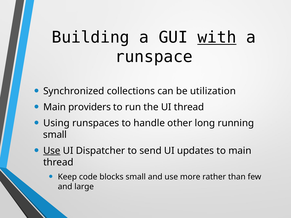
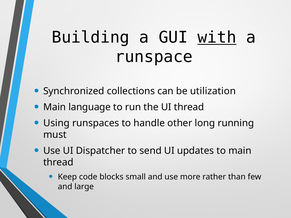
providers: providers -> language (90, 107)
small: small -> must (55, 135)
Use underline: present -> none (52, 151)
